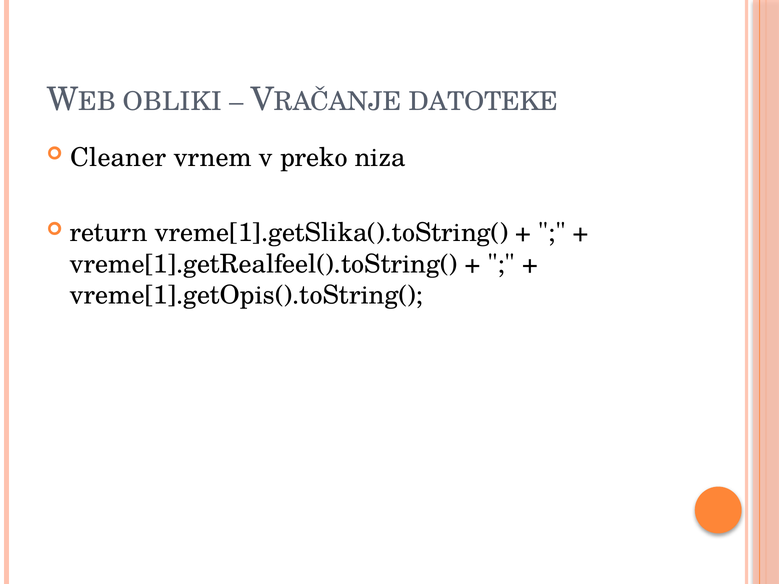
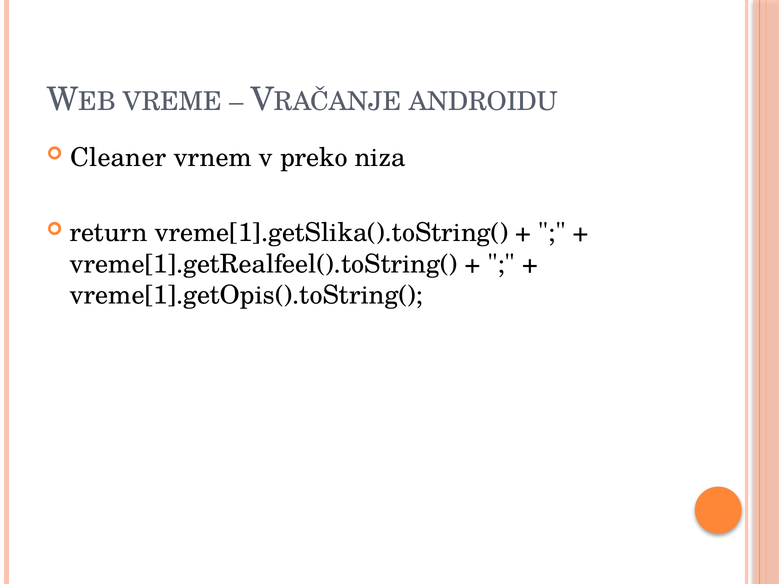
OBLIKI: OBLIKI -> VREME (172, 102)
DATOTEKE: DATOTEKE -> ANDROIDU (483, 102)
